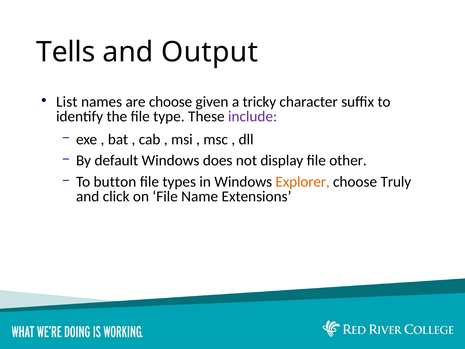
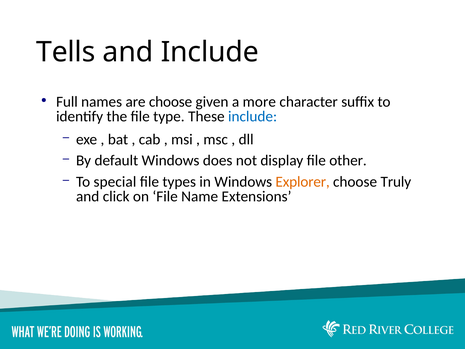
and Output: Output -> Include (210, 52)
List: List -> Full (67, 102)
tricky: tricky -> more (259, 102)
include colour: purple -> blue (253, 116)
button: button -> special (115, 182)
